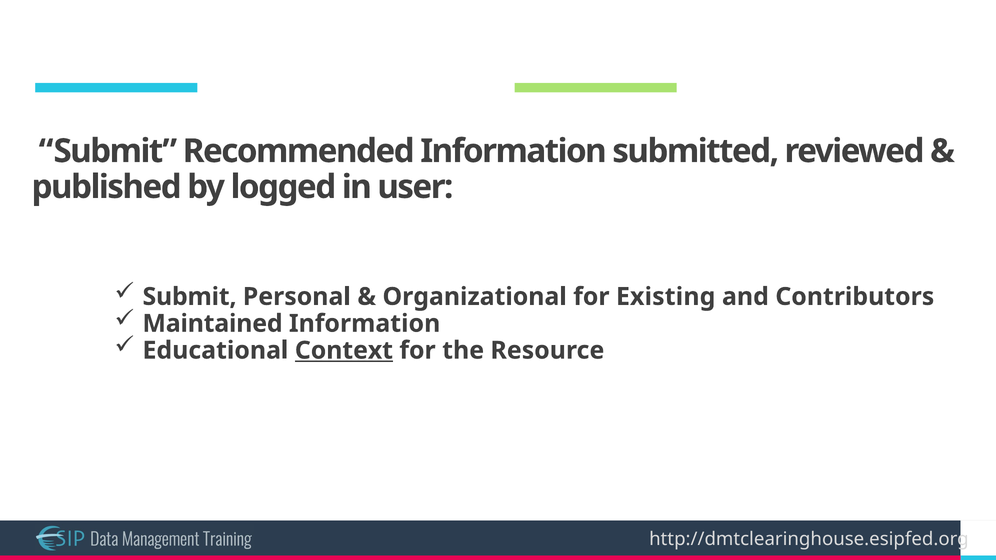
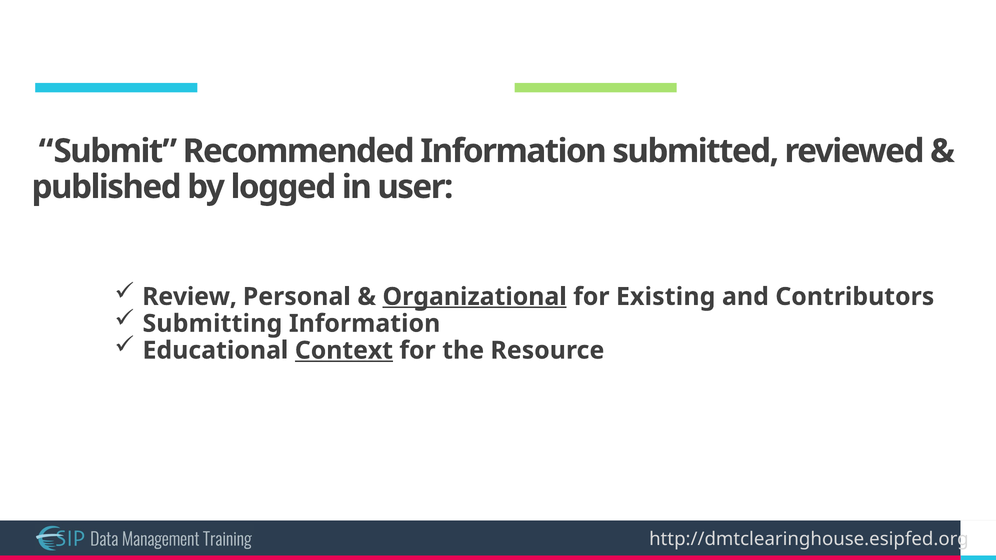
Submit: Submit -> Review (190, 297)
Organizational underline: none -> present (475, 297)
Maintained: Maintained -> Submitting (212, 324)
